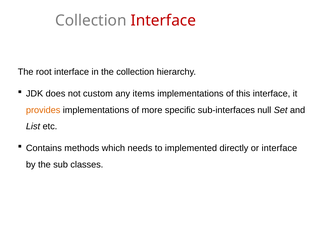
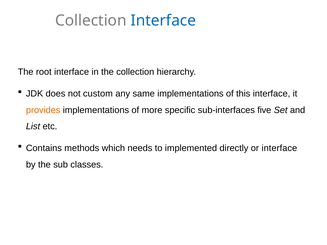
Interface colour: red -> blue (163, 21)
items: items -> same (144, 94)
null: null -> five (264, 110)
